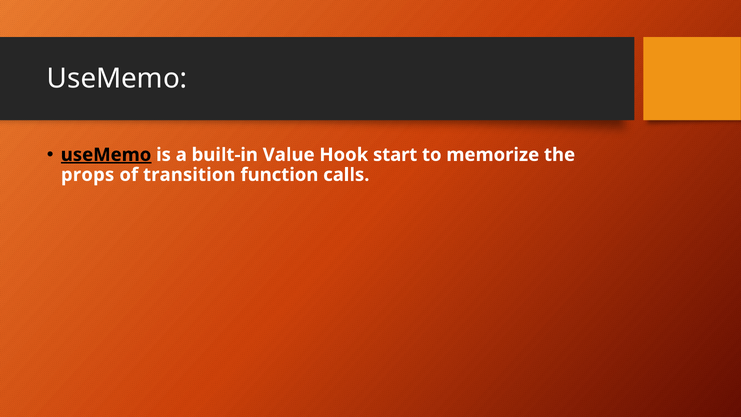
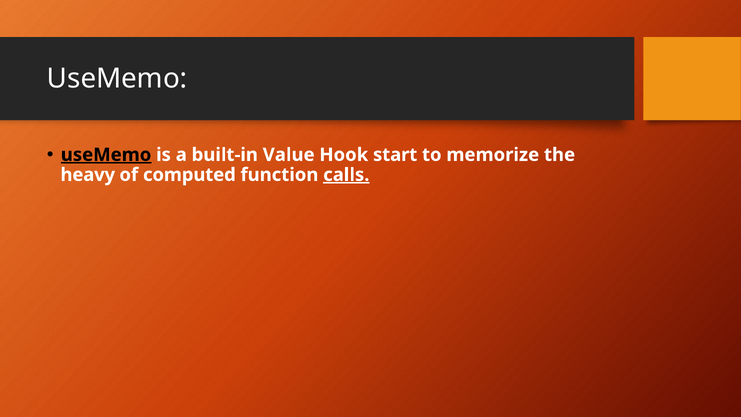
props: props -> heavy (88, 175)
transition: transition -> computed (189, 175)
calls underline: none -> present (346, 175)
